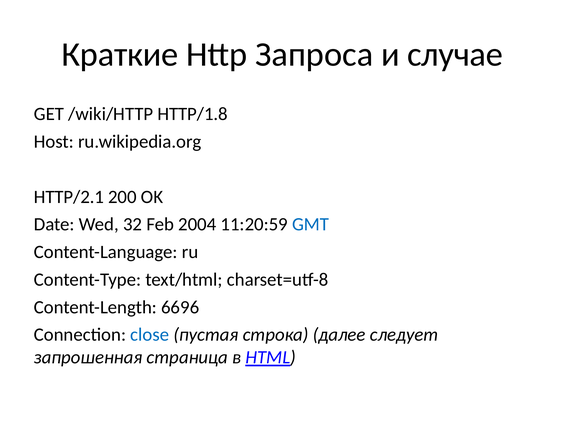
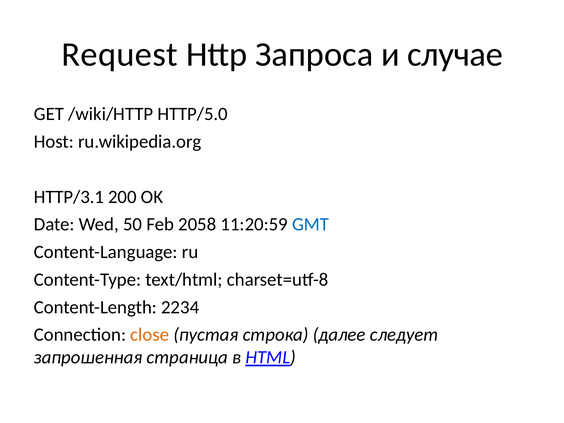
Краткие: Краткие -> Request (120, 55)
HTTP/1.8: HTTP/1.8 -> HTTP/5.0 (193, 114)
HTTP/2.1: HTTP/2.1 -> HTTP/3.1 (69, 197)
32: 32 -> 50 (133, 224)
2004: 2004 -> 2058 (197, 224)
6696: 6696 -> 2234 (180, 307)
close colour: blue -> orange (150, 335)
